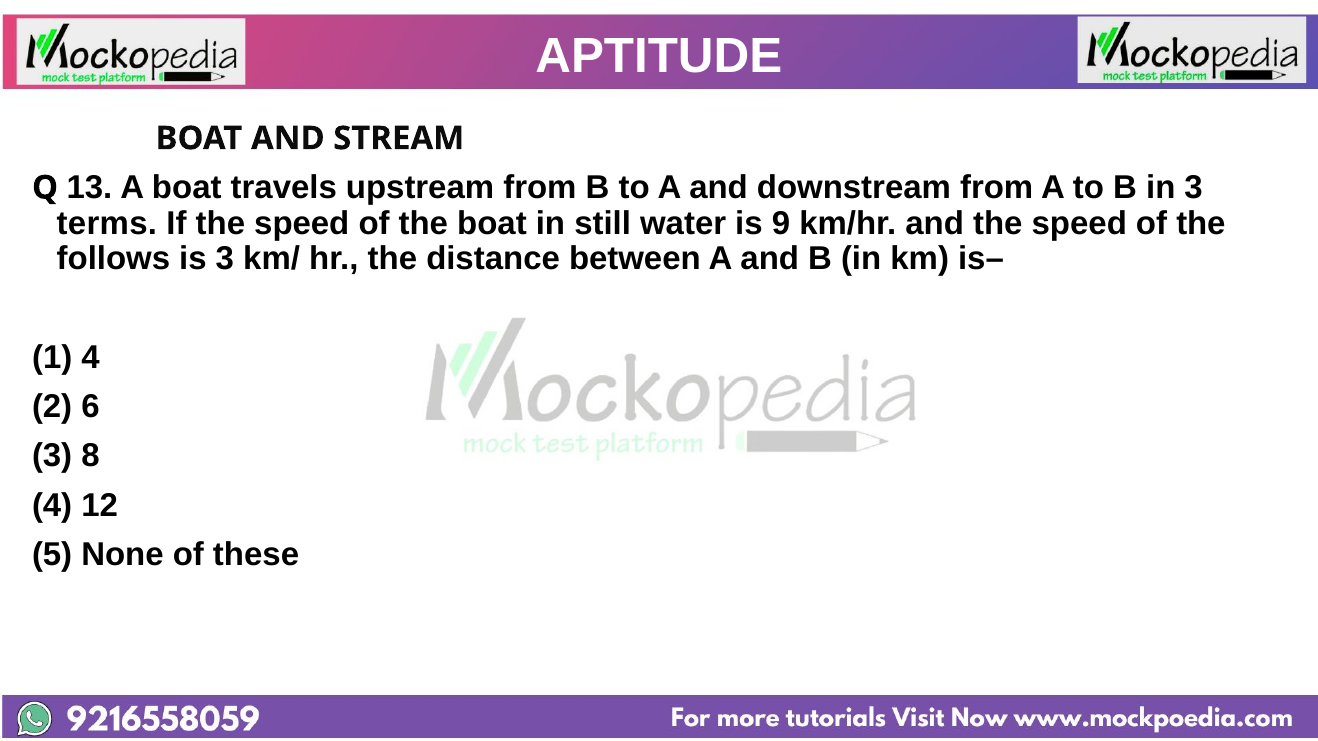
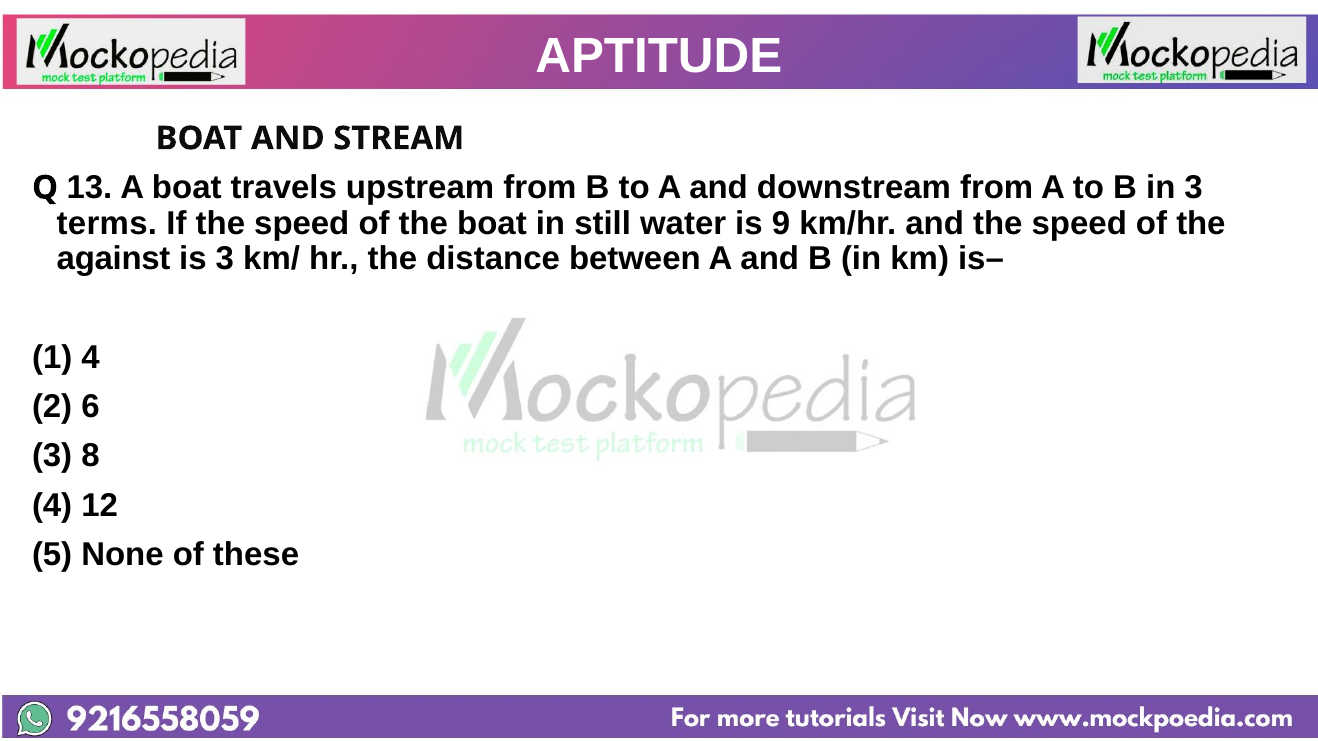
follows: follows -> against (114, 259)
